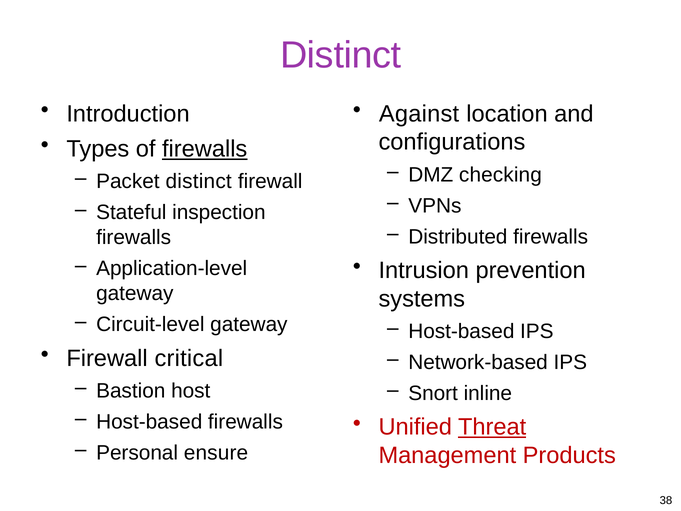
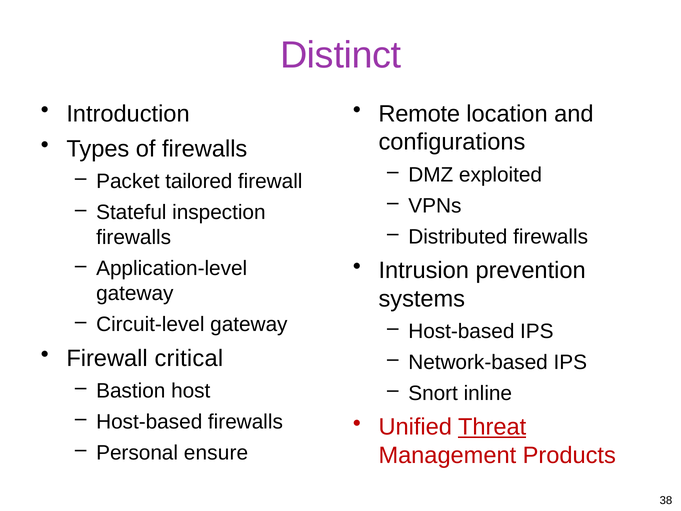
Against: Against -> Remote (419, 114)
firewalls underline: present -> none (205, 149)
checking: checking -> exploited (500, 175)
Packet distinct: distinct -> tailored (199, 181)
